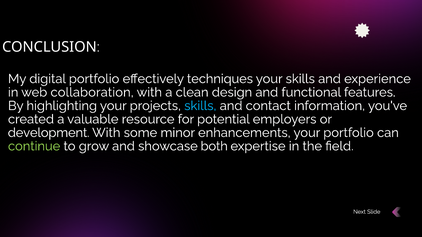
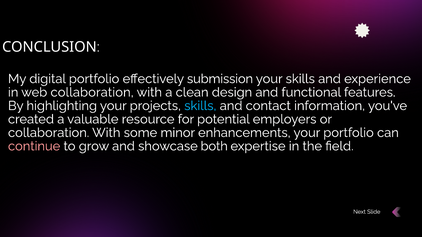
techniques: techniques -> submission (220, 79)
development: development -> collaboration (49, 133)
continue colour: light green -> pink (34, 146)
